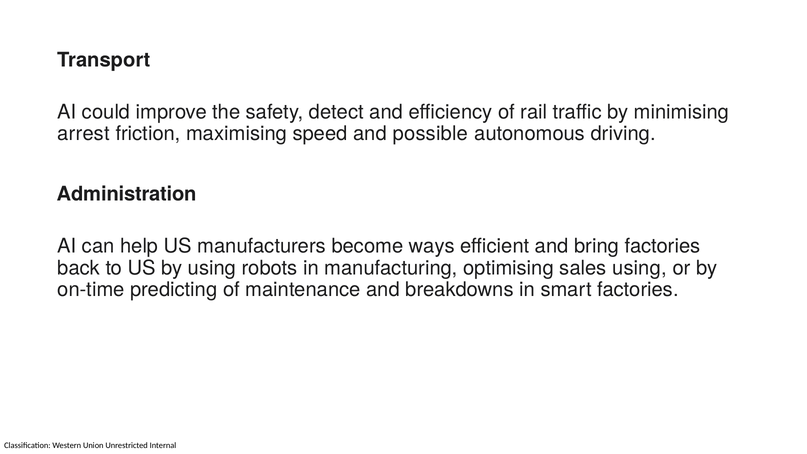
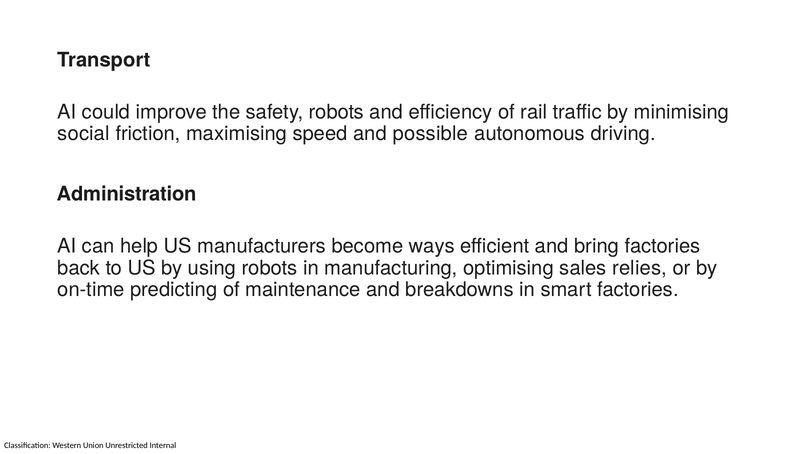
safety detect: detect -> robots (337, 112)
arrest: arrest -> social (84, 134)
sales using: using -> relies (640, 268)
